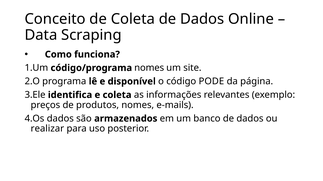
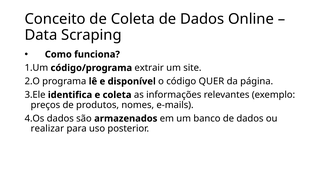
código/programa nomes: nomes -> extrair (149, 68)
PODE: PODE -> QUER (211, 82)
